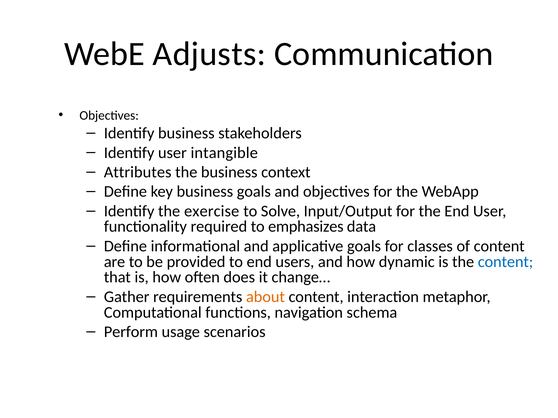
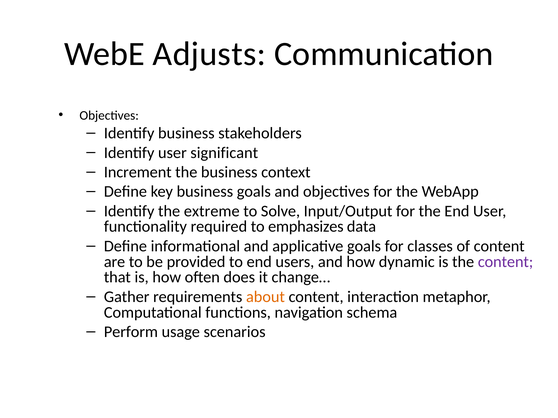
intangible: intangible -> significant (224, 153)
Attributes: Attributes -> Increment (138, 172)
exercise: exercise -> extreme (212, 211)
content colour: blue -> purple (506, 262)
